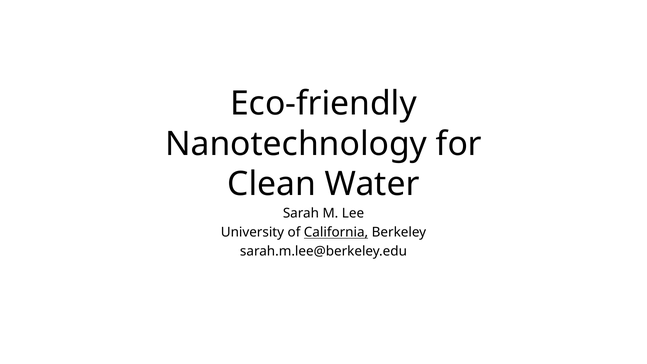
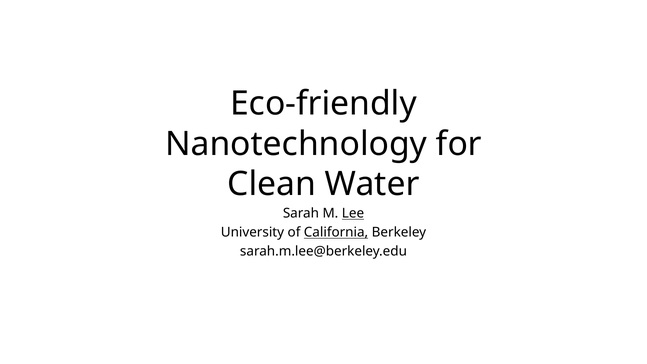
Lee underline: none -> present (353, 213)
